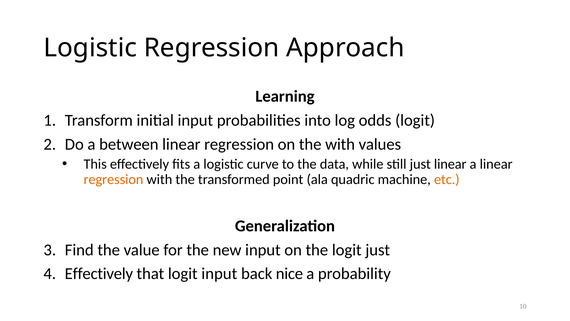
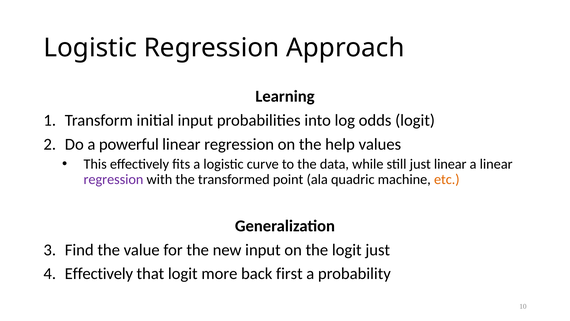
between: between -> powerful (129, 144)
the with: with -> help (340, 144)
regression colour: orange -> purple (113, 179)
logit input: input -> more (219, 273)
nice: nice -> first (289, 273)
